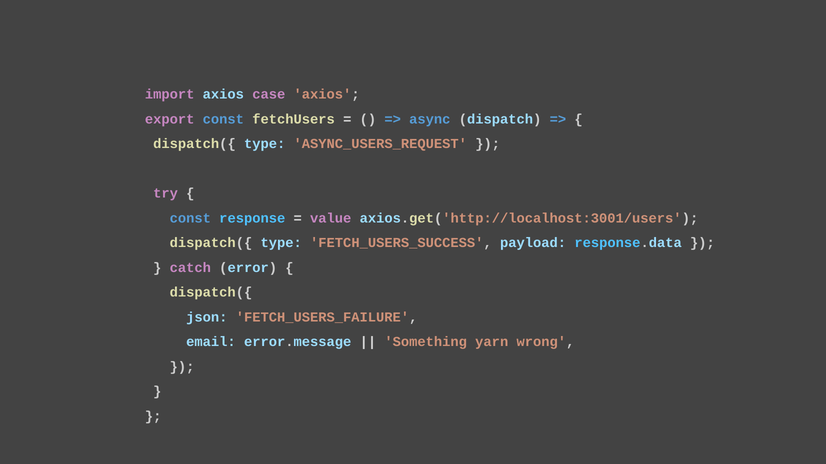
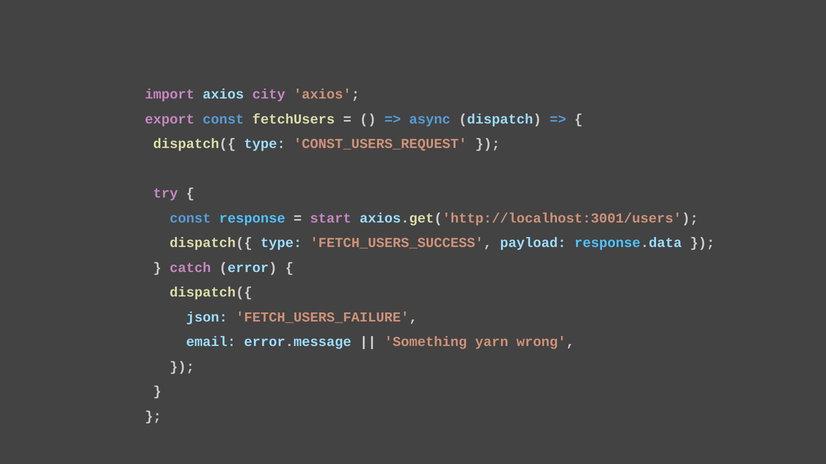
case: case -> city (269, 95)
ASYNC_USERS_REQUEST: ASYNC_USERS_REQUEST -> CONST_USERS_REQUEST (380, 144)
value: value -> start (331, 218)
